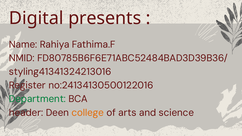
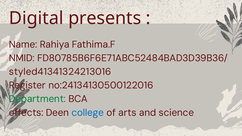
styling41341324213016: styling41341324213016 -> styled41341324213016 (60, 72)
header: header -> effects (26, 113)
college colour: orange -> blue (88, 113)
